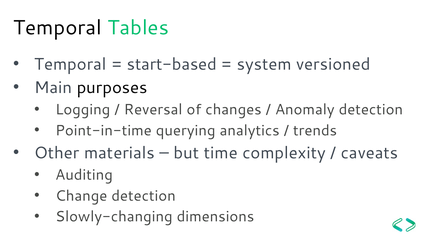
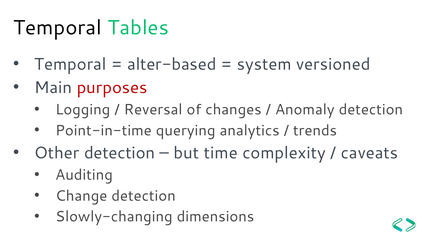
start-based: start-based -> alter-based (172, 64)
purposes colour: black -> red (112, 87)
Other materials: materials -> detection (120, 153)
